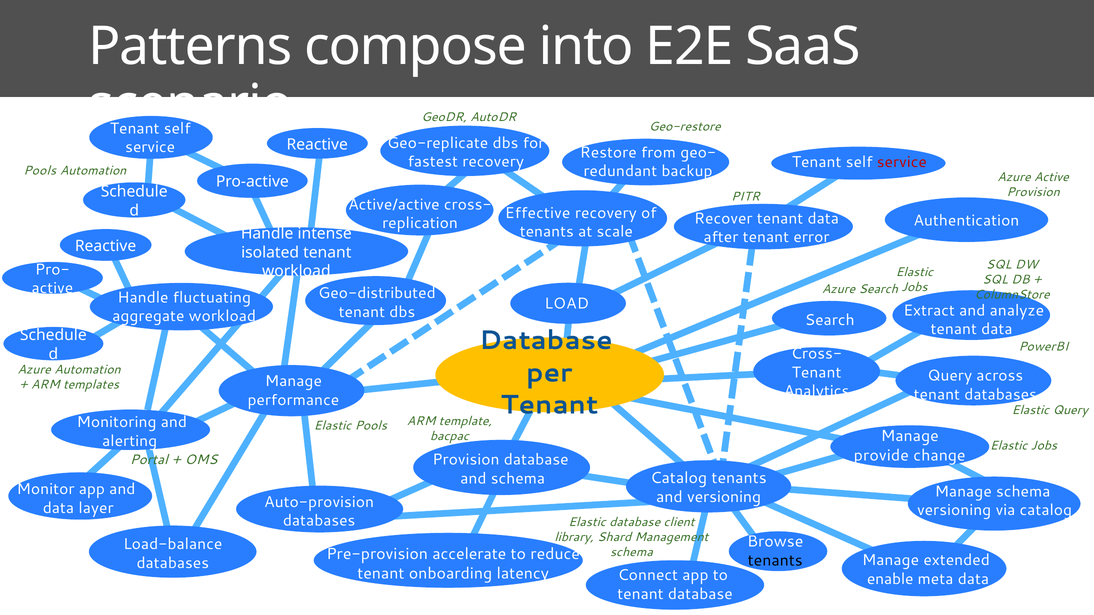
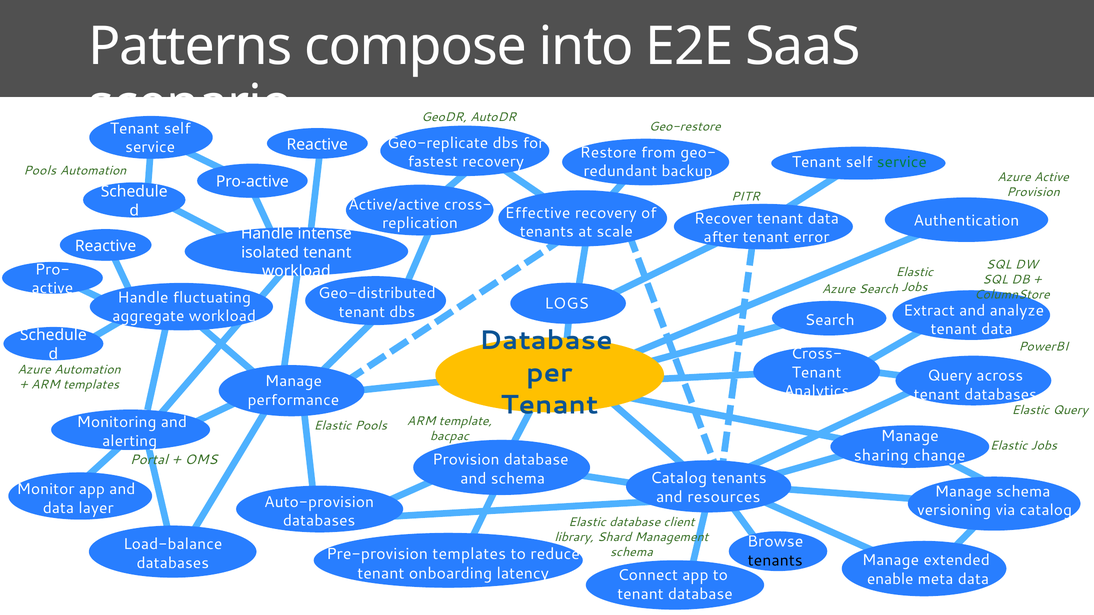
service colour: red -> green (902, 162)
LOAD: LOAD -> LOGS (567, 304)
provide: provide -> sharing (881, 456)
and versioning: versioning -> resources (724, 497)
Pre-provision accelerate: accelerate -> templates (469, 554)
